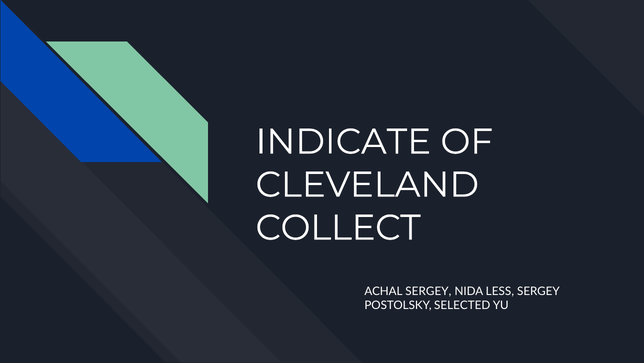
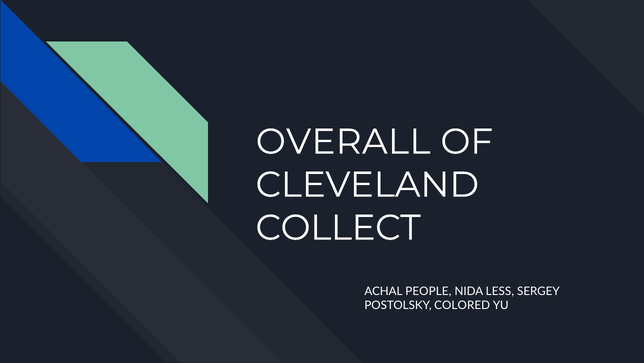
INDICATE: INDICATE -> OVERALL (343, 142)
ACHAL SERGEY: SERGEY -> PEOPLE (428, 291)
SELECTED: SELECTED -> COLORED (462, 305)
